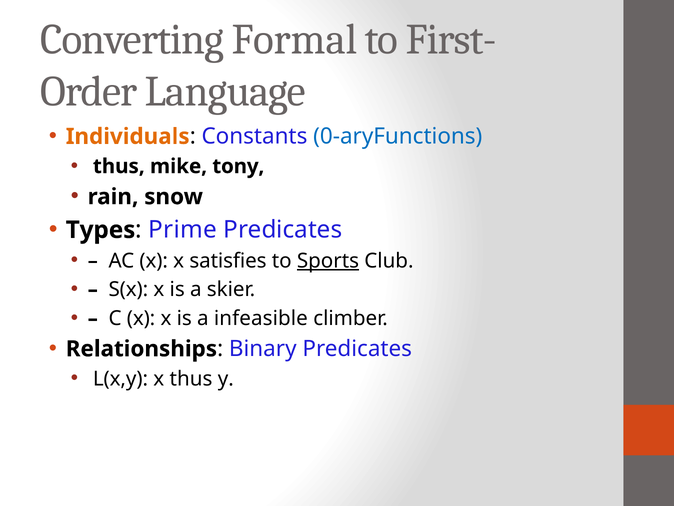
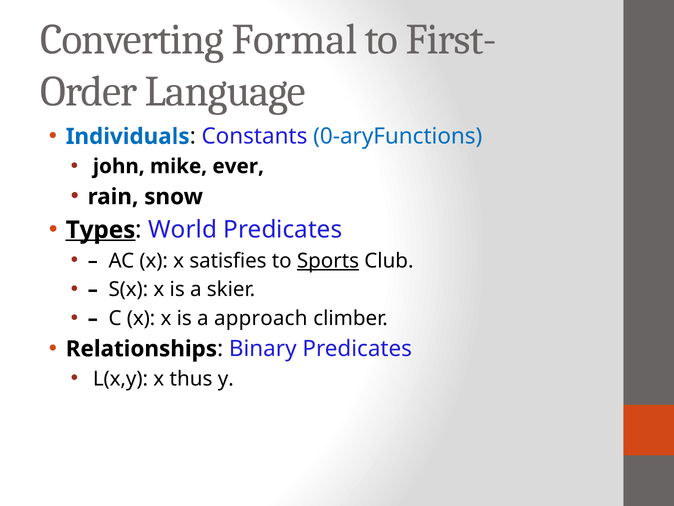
Individuals colour: orange -> blue (128, 136)
thus: thus -> john (119, 166)
tony: tony -> ever (238, 166)
Types underline: none -> present (101, 230)
Prime: Prime -> World (183, 230)
infeasible: infeasible -> approach (261, 318)
